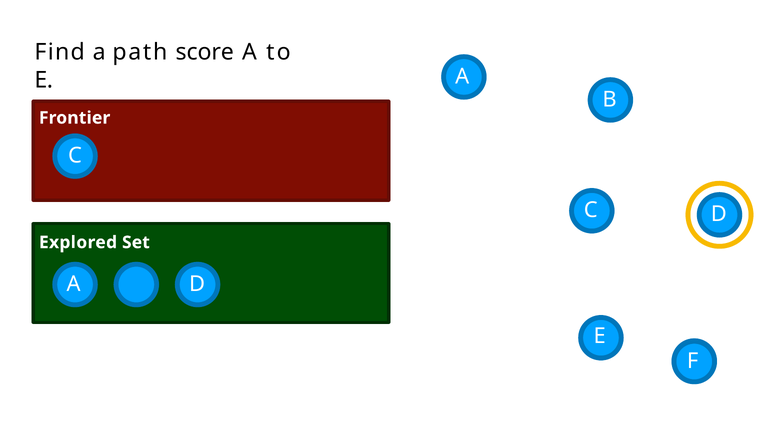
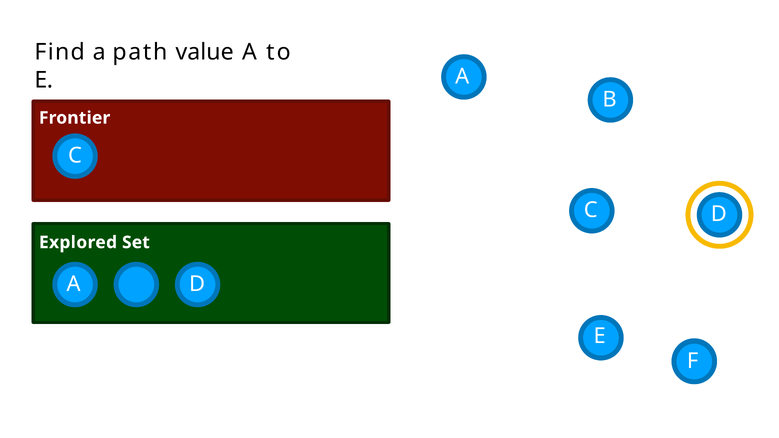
score: score -> value (205, 52)
